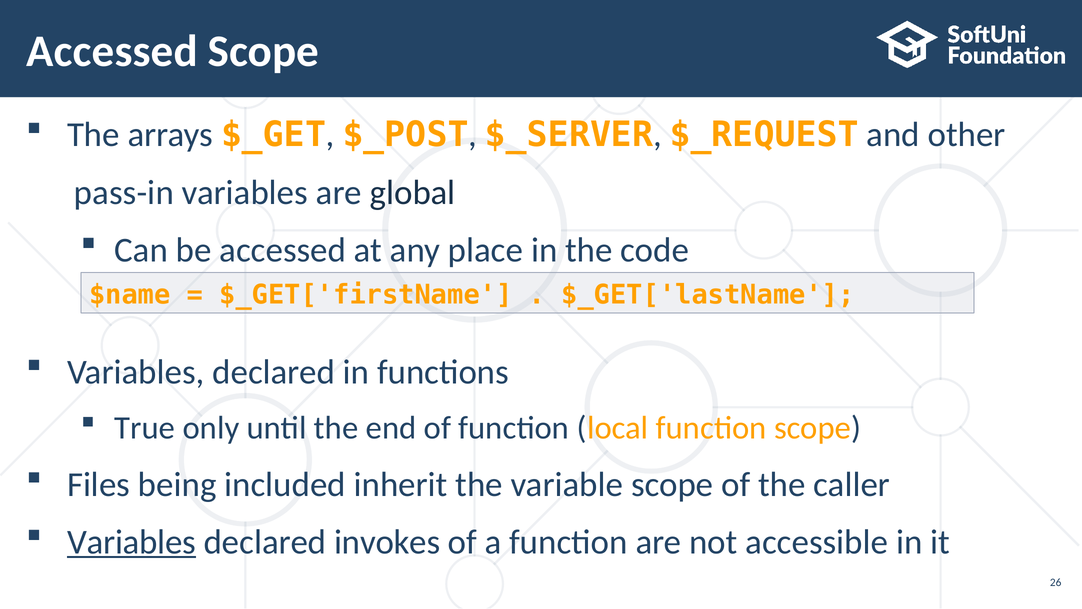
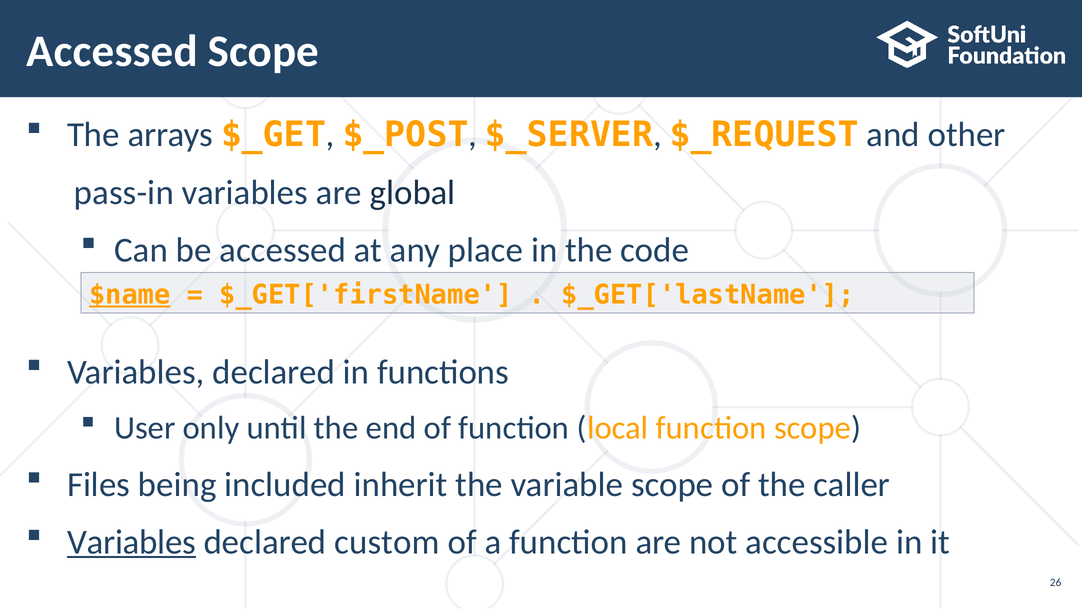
$name underline: none -> present (130, 295)
True: True -> User (145, 428)
invokes: invokes -> custom (387, 542)
